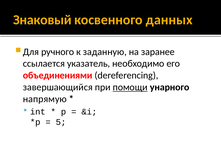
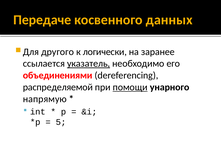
Знаковый: Знаковый -> Передаче (42, 20)
ручного: ручного -> другого (58, 52)
заданную: заданную -> логически (105, 52)
указатель underline: none -> present (89, 63)
завершающийся: завершающийся -> распределяемой (58, 87)
